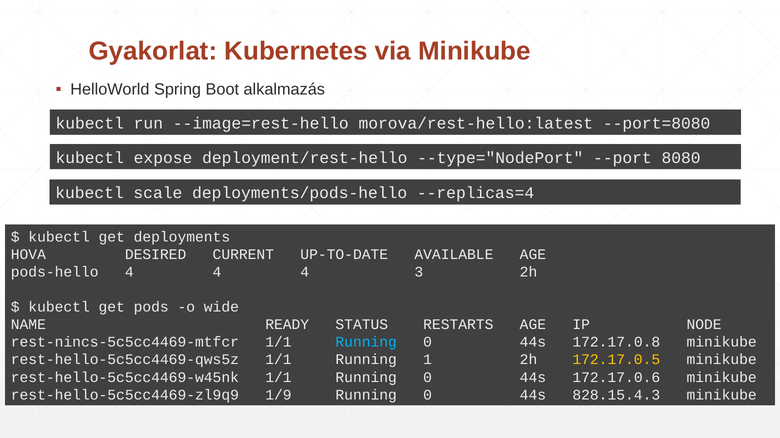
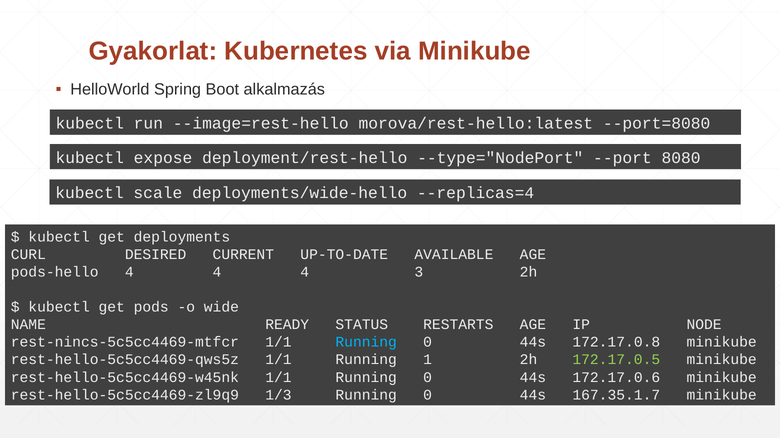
deployments/pods-hello: deployments/pods-hello -> deployments/wide-hello (300, 193)
HOVA: HOVA -> CURL (28, 255)
172.17.0.5 colour: yellow -> light green (616, 360)
1/9: 1/9 -> 1/3 (278, 395)
828.15.4.3: 828.15.4.3 -> 167.35.1.7 (616, 395)
